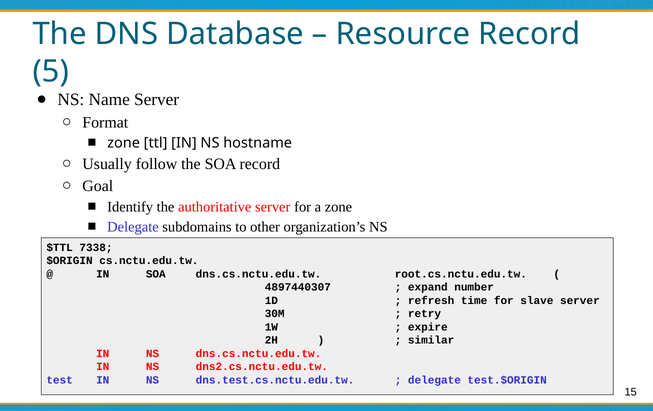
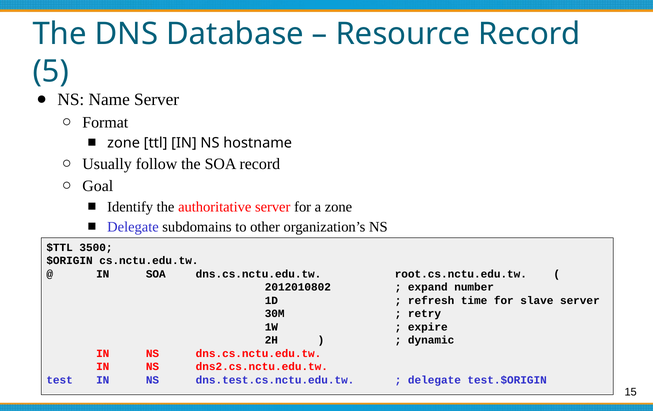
7338: 7338 -> 3500 (96, 248)
4897440307: 4897440307 -> 2012010802 (298, 288)
similar: similar -> dynamic (431, 341)
